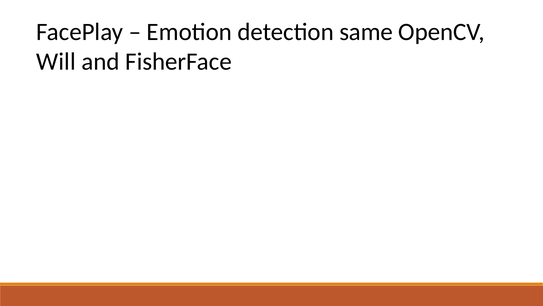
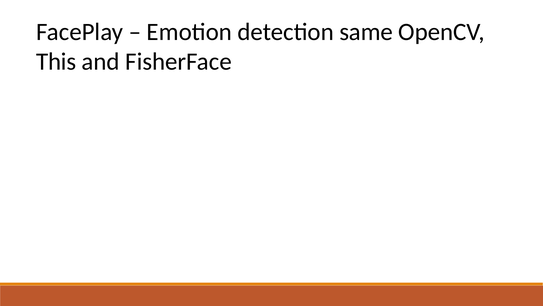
Will: Will -> This (56, 62)
